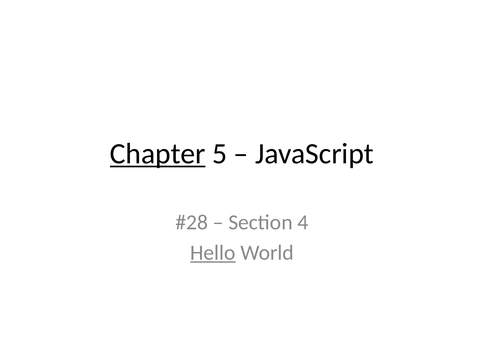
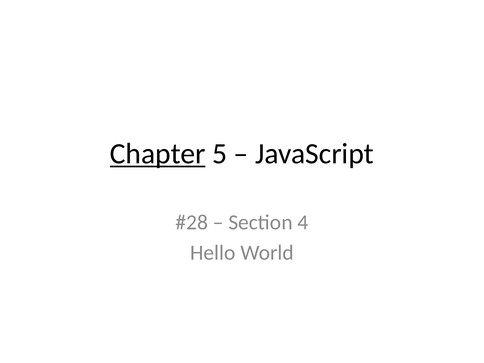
Hello underline: present -> none (213, 253)
